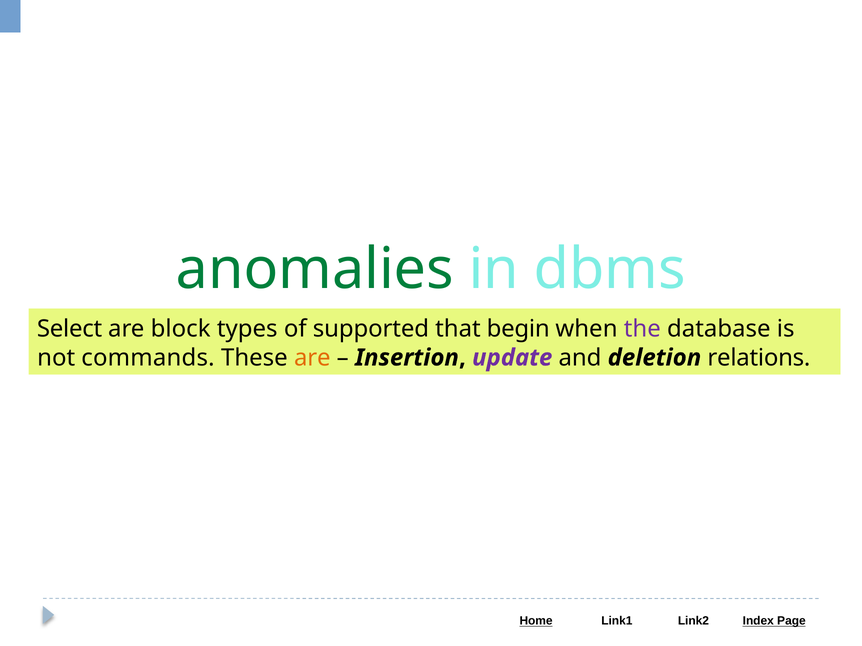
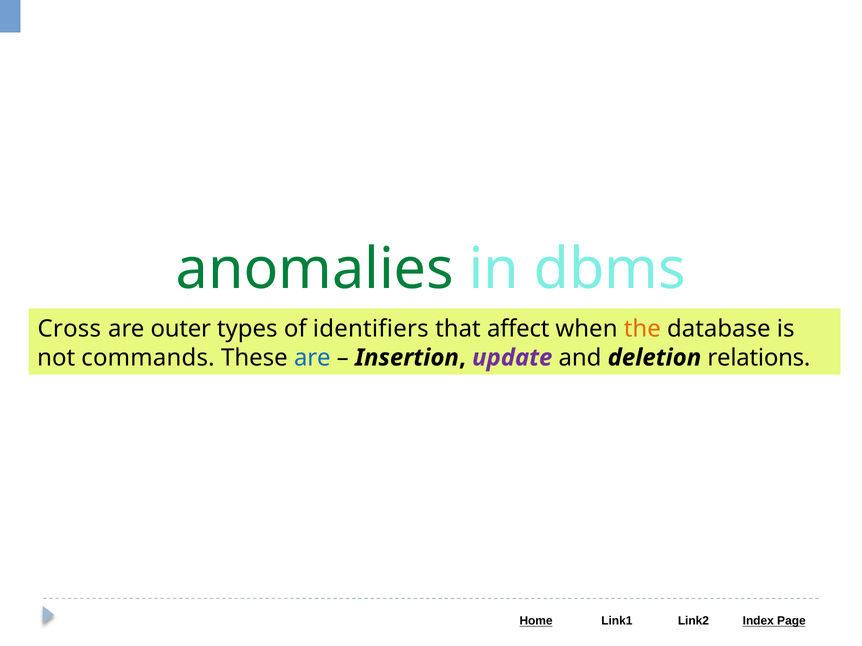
Select: Select -> Cross (69, 329)
block: block -> outer (181, 329)
supported: supported -> identifiers (371, 329)
begin: begin -> affect (518, 329)
the colour: purple -> orange (642, 329)
are colour: orange -> blue (312, 358)
